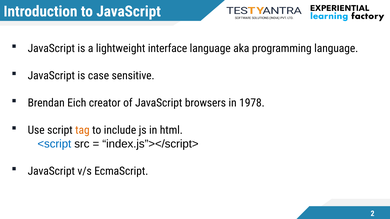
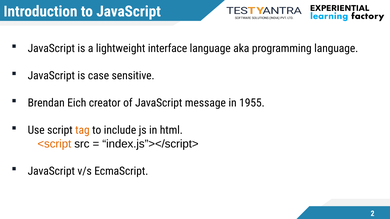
browsers: browsers -> message (205, 103)
1978: 1978 -> 1955 (252, 103)
<script colour: blue -> orange (54, 144)
